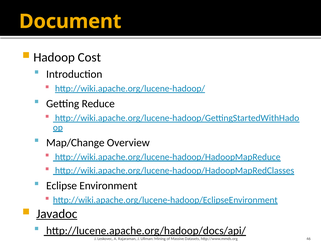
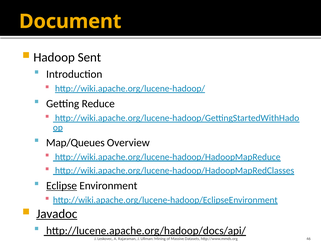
Cost: Cost -> Sent (89, 57)
Map/Change: Map/Change -> Map/Queues (75, 142)
Eclipse underline: none -> present (62, 185)
